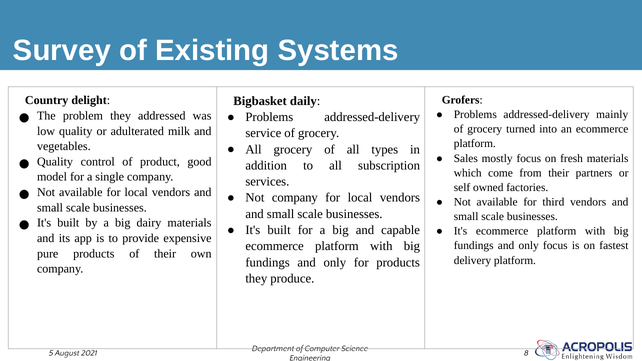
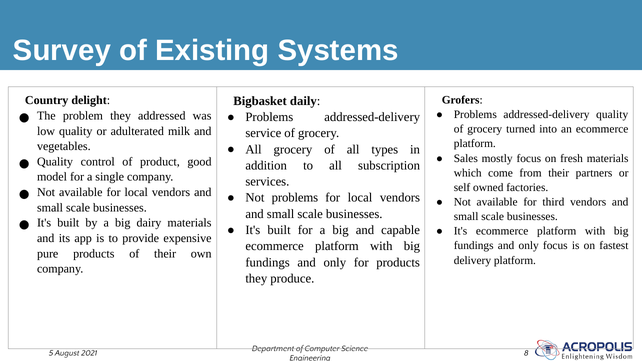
addressed-delivery mainly: mainly -> quality (612, 115)
Not company: company -> problems (295, 198)
